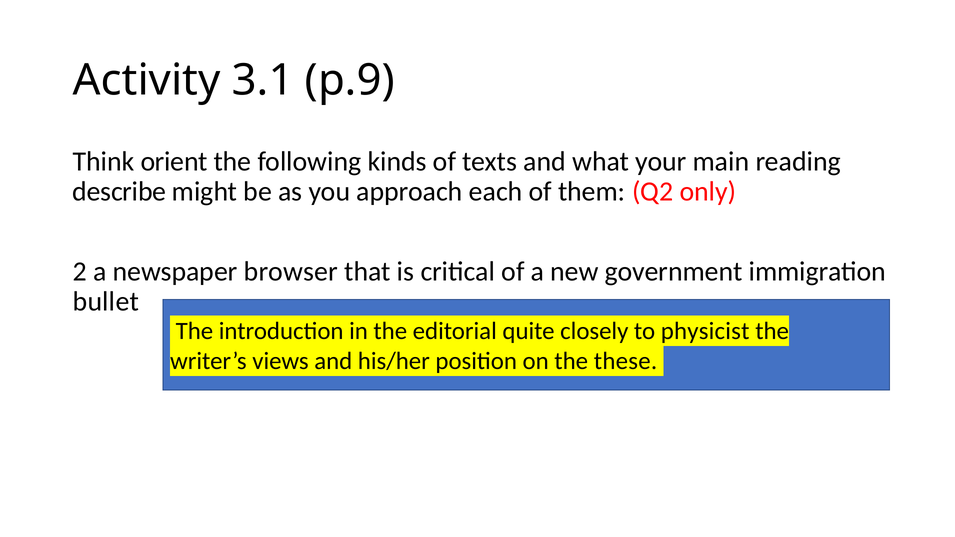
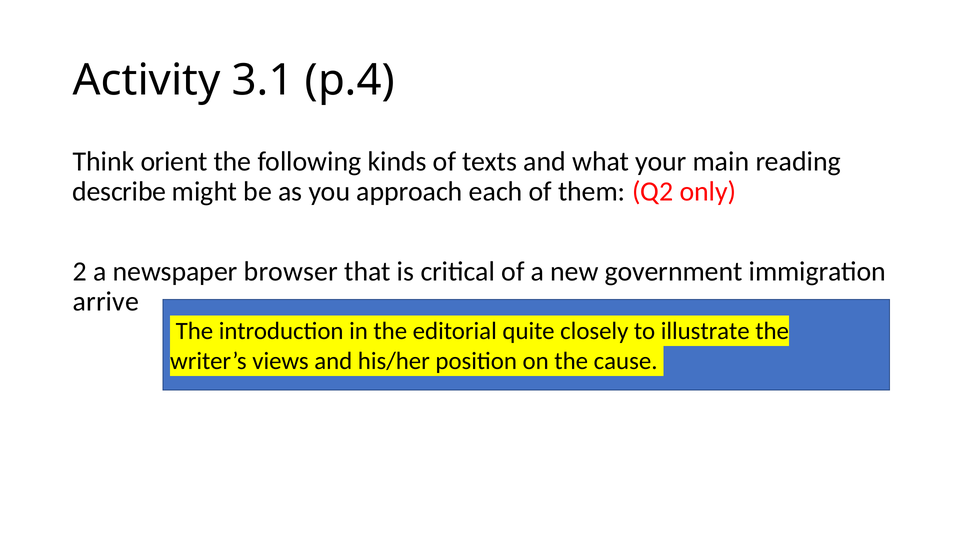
p.9: p.9 -> p.4 (350, 80)
bullet: bullet -> arrive (106, 302)
physicist: physicist -> illustrate (705, 331)
these: these -> cause (626, 361)
